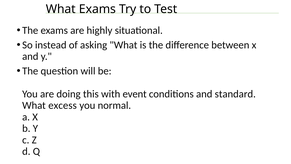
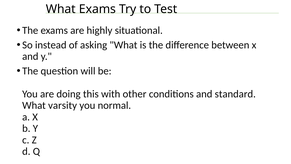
event: event -> other (135, 94)
excess: excess -> varsity (63, 105)
